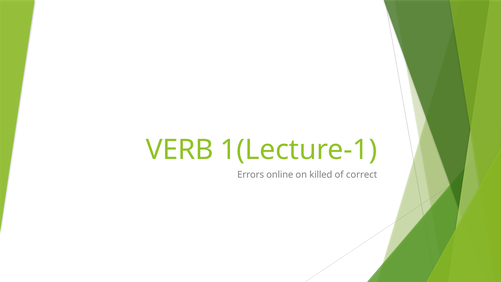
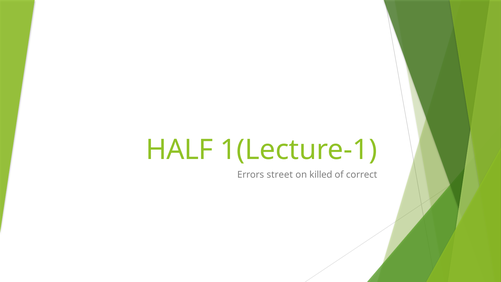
VERB: VERB -> HALF (180, 150)
online: online -> street (280, 175)
